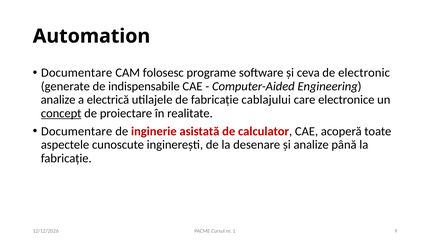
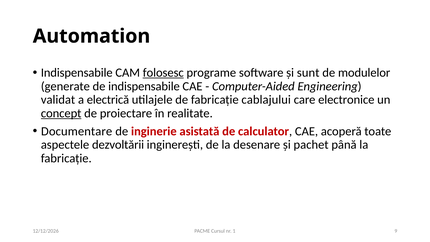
Documentare: Documentare -> Indispensabile (77, 73)
folosesc underline: none -> present (163, 73)
ceva: ceva -> sunt (308, 73)
electronic: electronic -> modulelor (364, 73)
analize: analize -> validat (58, 100)
cunoscute: cunoscute -> dezvoltării (118, 145)
și analize: analize -> pachet (311, 145)
